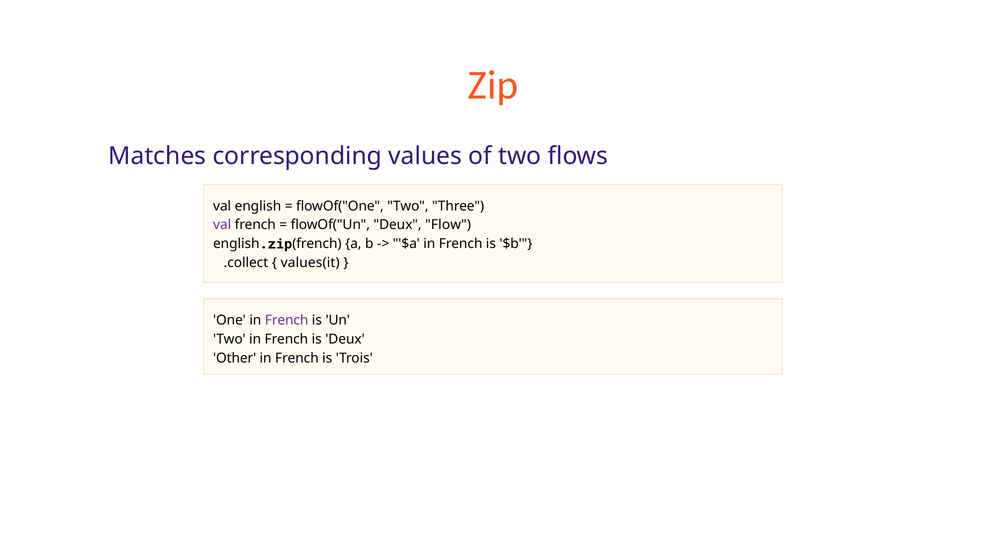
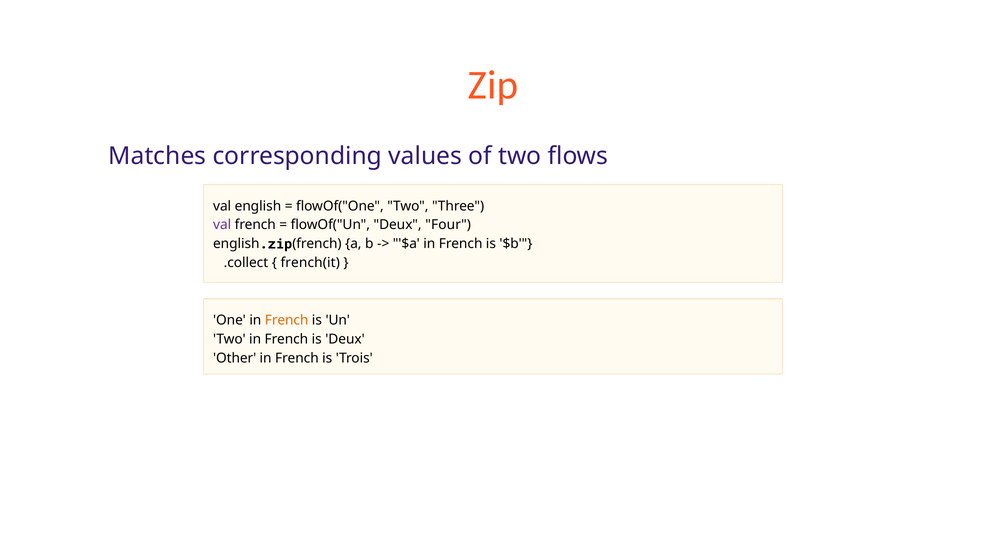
Flow: Flow -> Four (448, 225)
values(it: values(it -> french(it (310, 263)
French colour: purple -> orange (287, 320)
